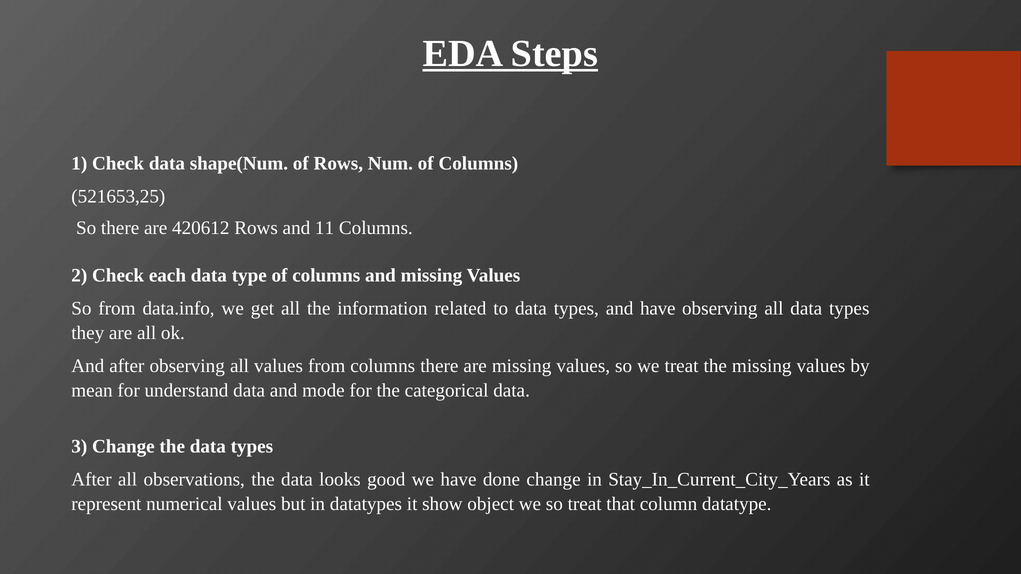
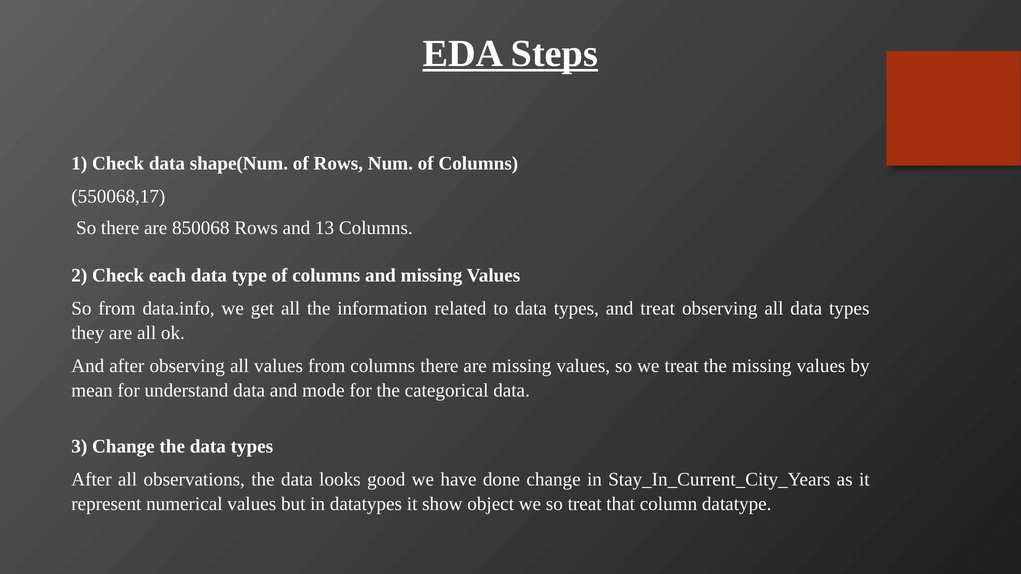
521653,25: 521653,25 -> 550068,17 (118, 196)
420612: 420612 -> 850068 (201, 228)
11: 11 -> 13 (325, 228)
and have: have -> treat (658, 308)
